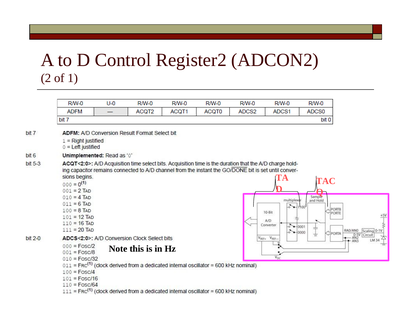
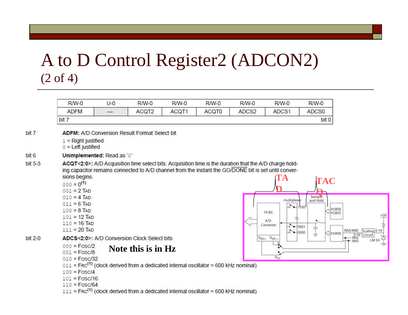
1: 1 -> 4 (73, 78)
